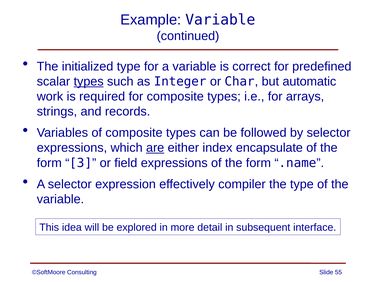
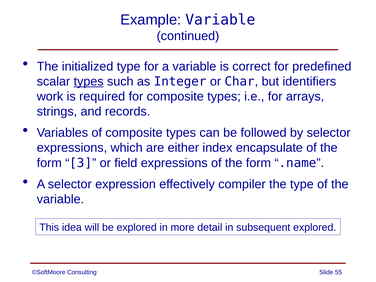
automatic: automatic -> identifiers (309, 81)
are underline: present -> none (155, 148)
subsequent interface: interface -> explored (315, 227)
